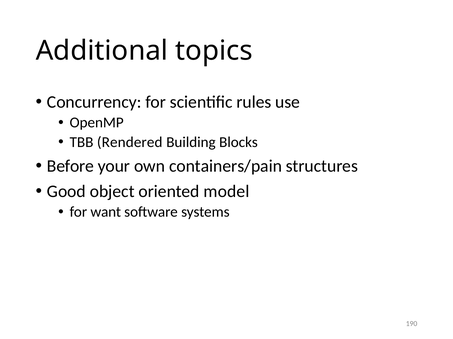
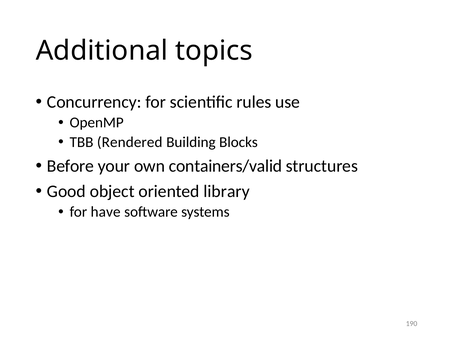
containers/pain: containers/pain -> containers/valid (226, 166)
model: model -> library (227, 192)
want: want -> have (106, 212)
